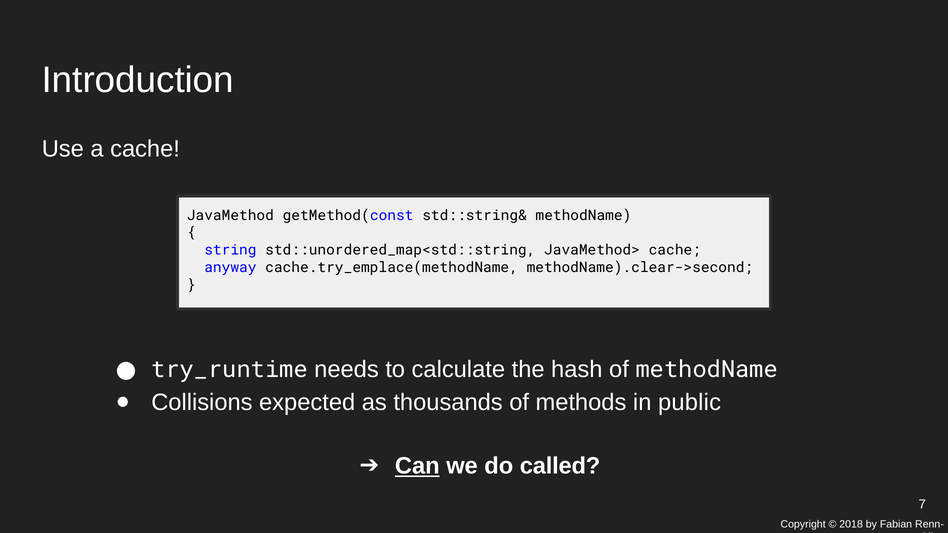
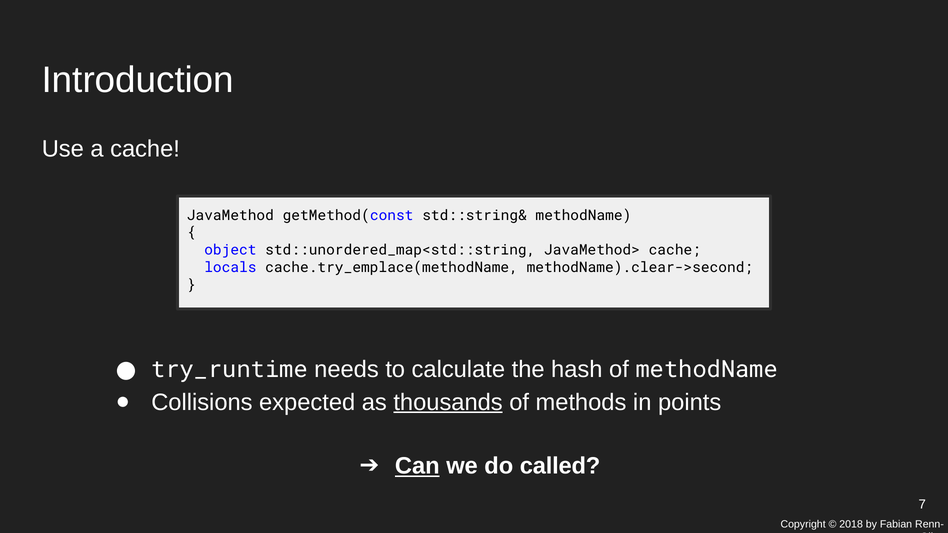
string: string -> object (230, 250)
anyway: anyway -> locals (230, 268)
thousands underline: none -> present (448, 402)
public: public -> points (690, 402)
